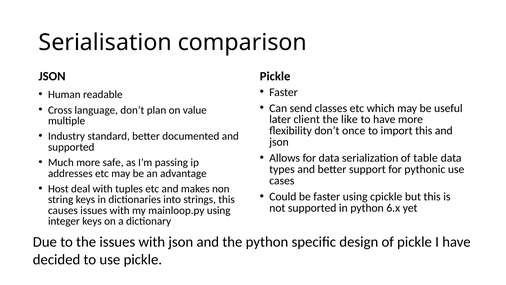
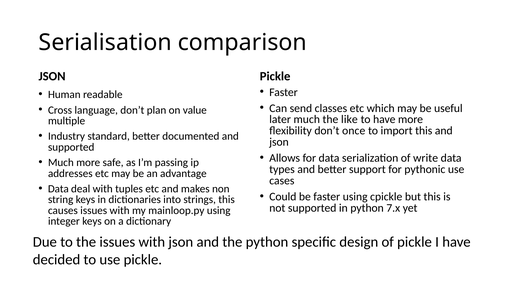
later client: client -> much (307, 119)
table: table -> write (426, 158)
Host: Host -> Data (58, 189)
6.x: 6.x -> 7.x (393, 208)
